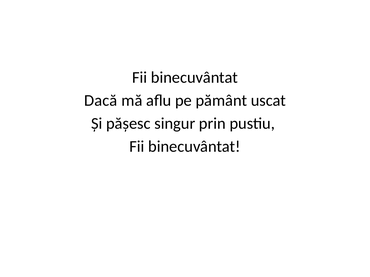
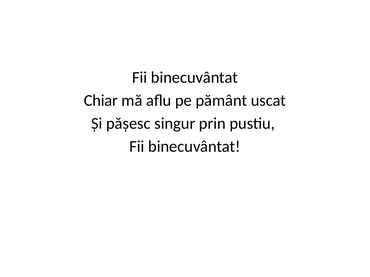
Dacă: Dacă -> Chiar (101, 101)
